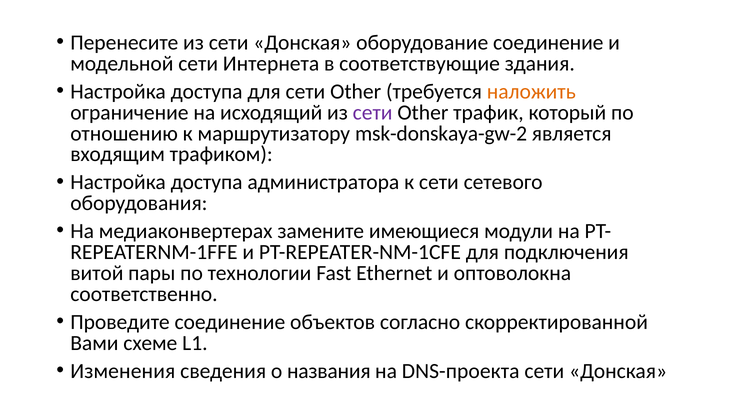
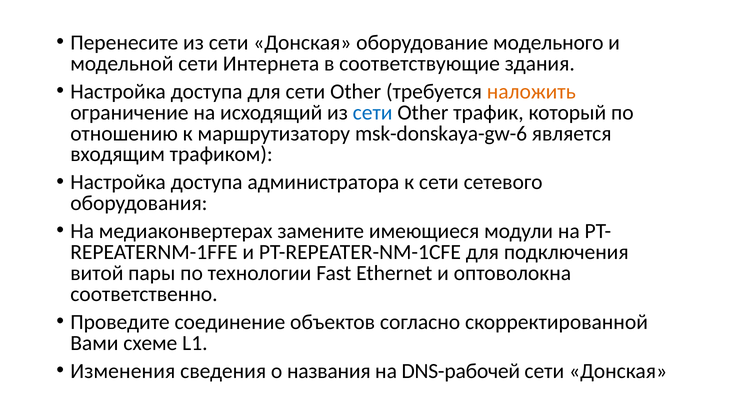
оборудование соединение: соединение -> модельного (548, 43)
сети colour: purple -> blue (373, 112)
msk-donskaya-gw-2: msk-donskaya-gw-2 -> msk-donskaya-gw-6 (441, 133)
DNS-проекта: DNS-проекта -> DNS-рабочей (461, 371)
